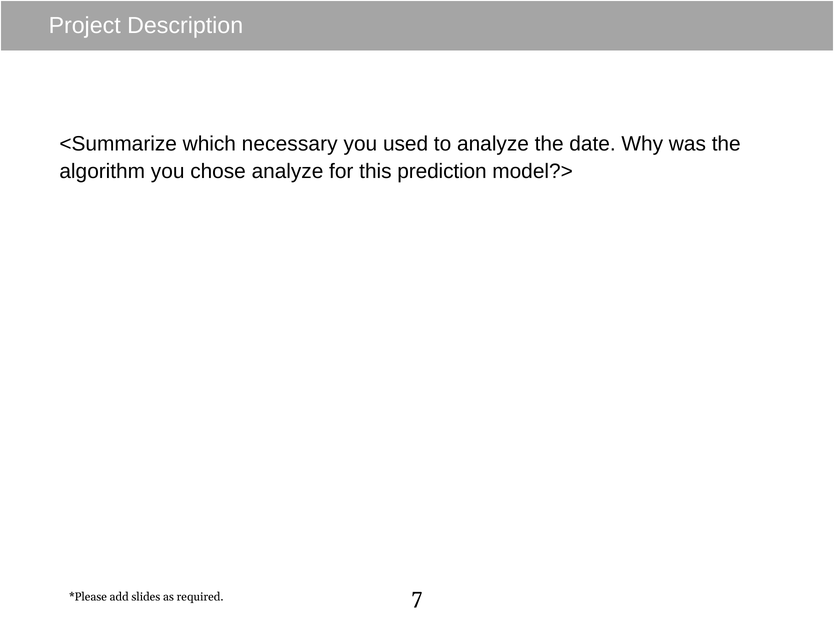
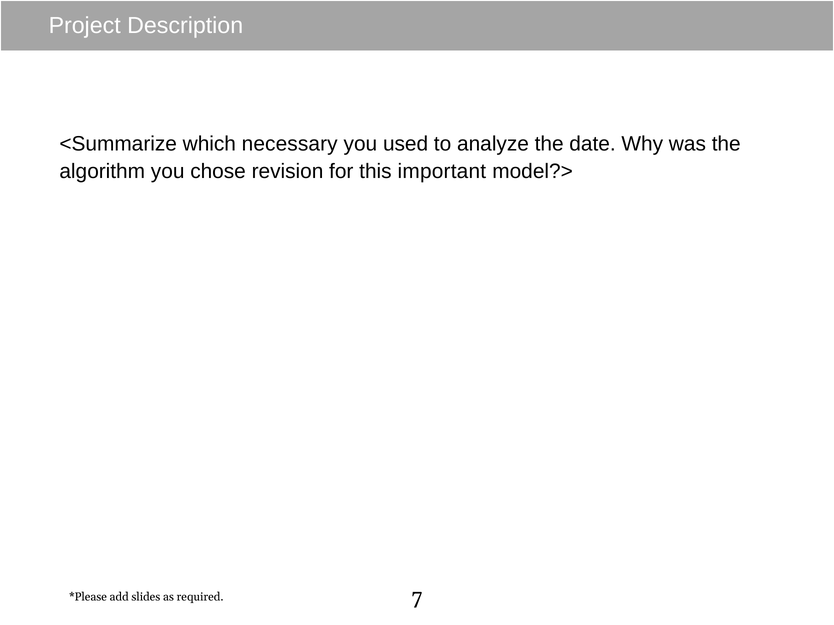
chose analyze: analyze -> revision (287, 172)
prediction: prediction -> important (442, 172)
